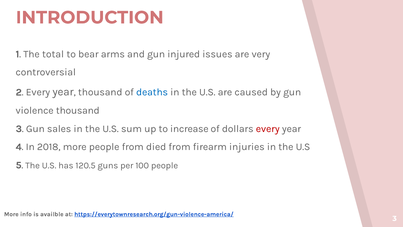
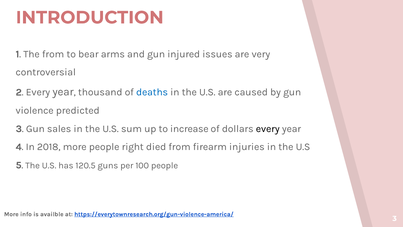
The total: total -> from (53, 54)
violence thousand: thousand -> predicted (78, 110)
every colour: red -> black (268, 129)
people from: from -> right (133, 147)
